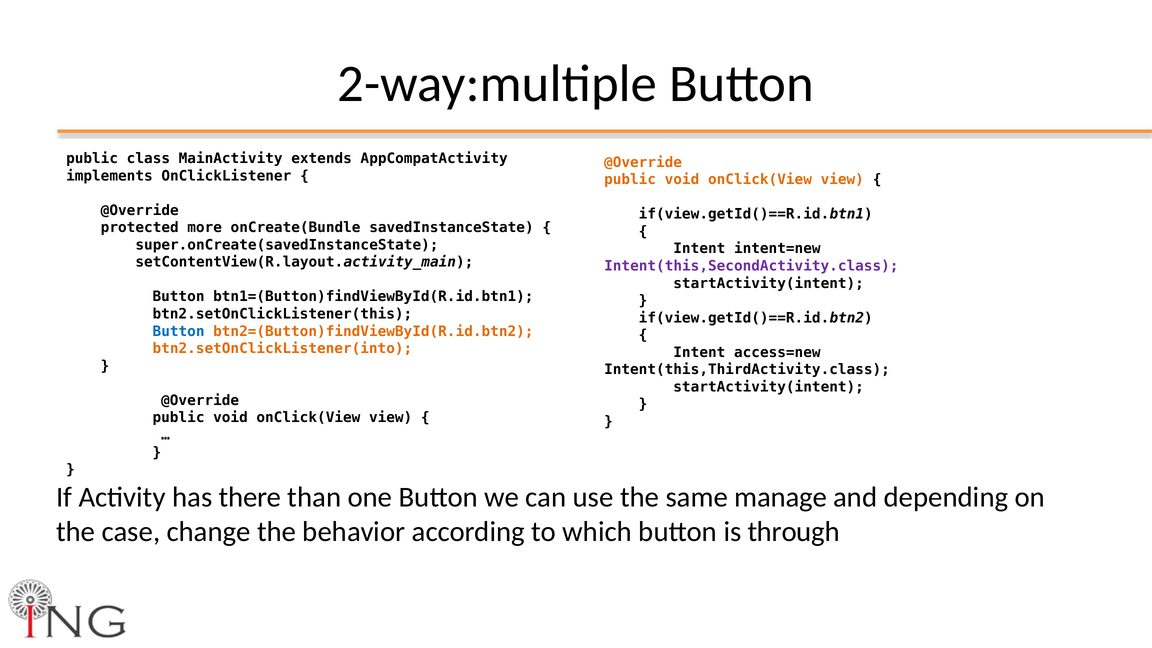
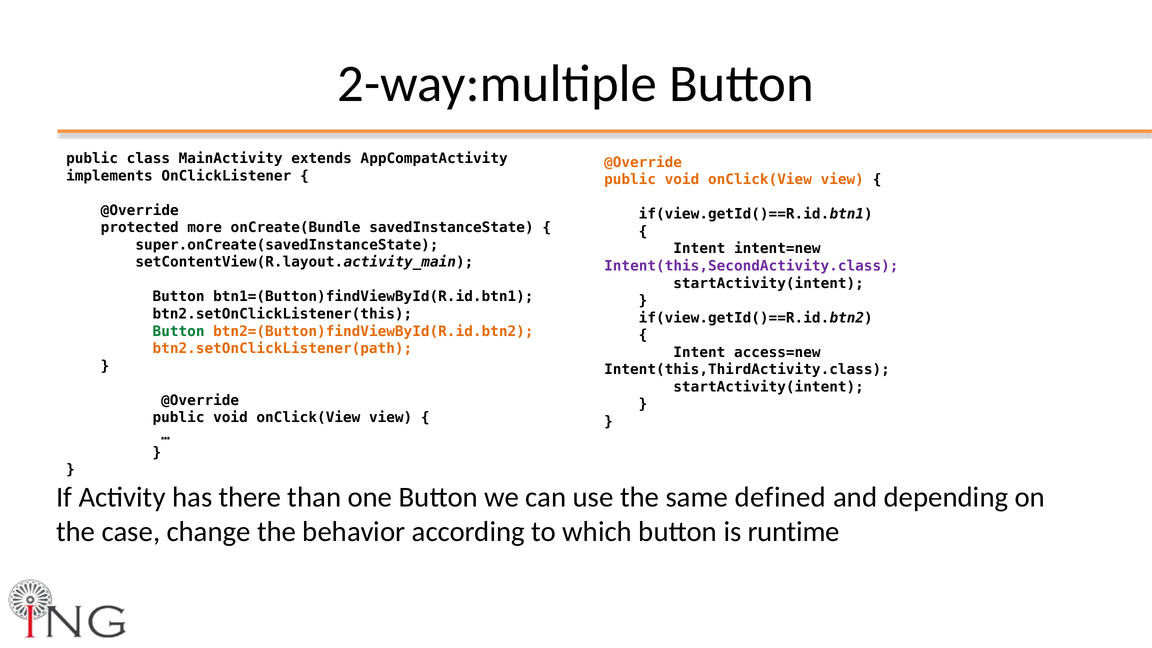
Button colour: blue -> green (179, 331)
btn2.setOnClickListener(into: btn2.setOnClickListener(into -> btn2.setOnClickListener(path (282, 349)
manage: manage -> defined (780, 497)
through: through -> runtime (794, 532)
